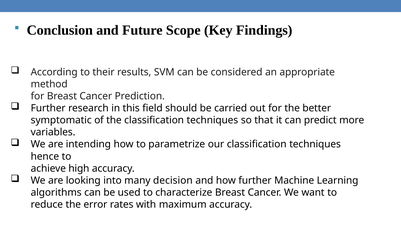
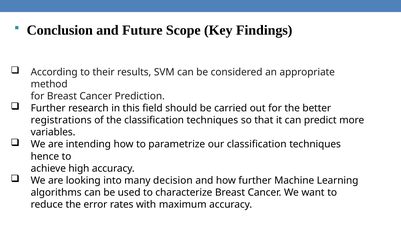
symptomatic: symptomatic -> registrations (61, 120)
